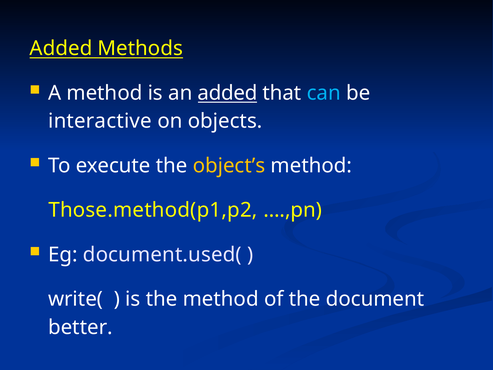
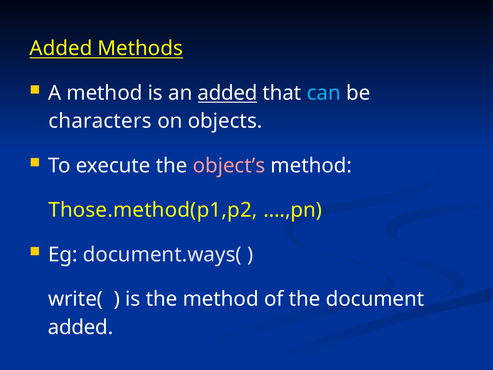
interactive: interactive -> characters (100, 121)
object’s colour: yellow -> pink (229, 165)
document.used(: document.used( -> document.ways( (162, 254)
better: better -> added (80, 327)
